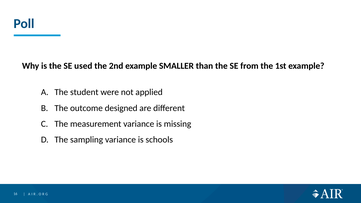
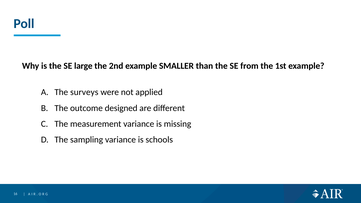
used: used -> large (83, 66)
student: student -> surveys (84, 92)
